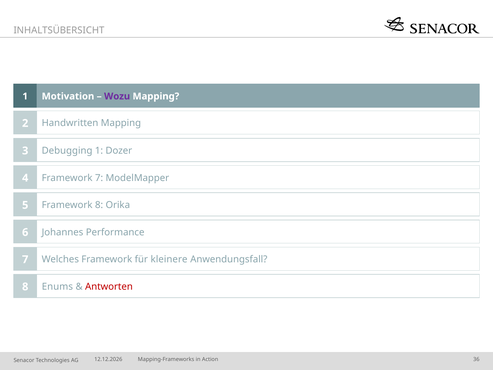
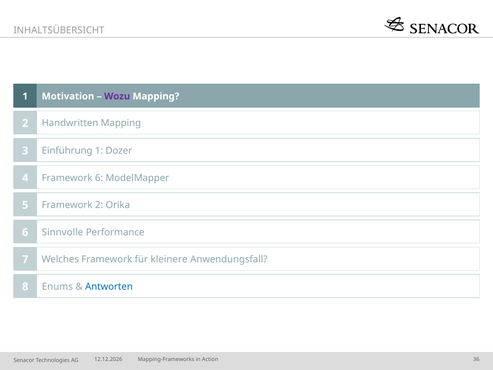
Debugging: Debugging -> Einführung (67, 151)
Framework 7: 7 -> 6 (99, 178)
Framework 8: 8 -> 2 (99, 205)
Johannes: Johannes -> Sinnvolle (62, 232)
Antworten colour: red -> blue (109, 286)
